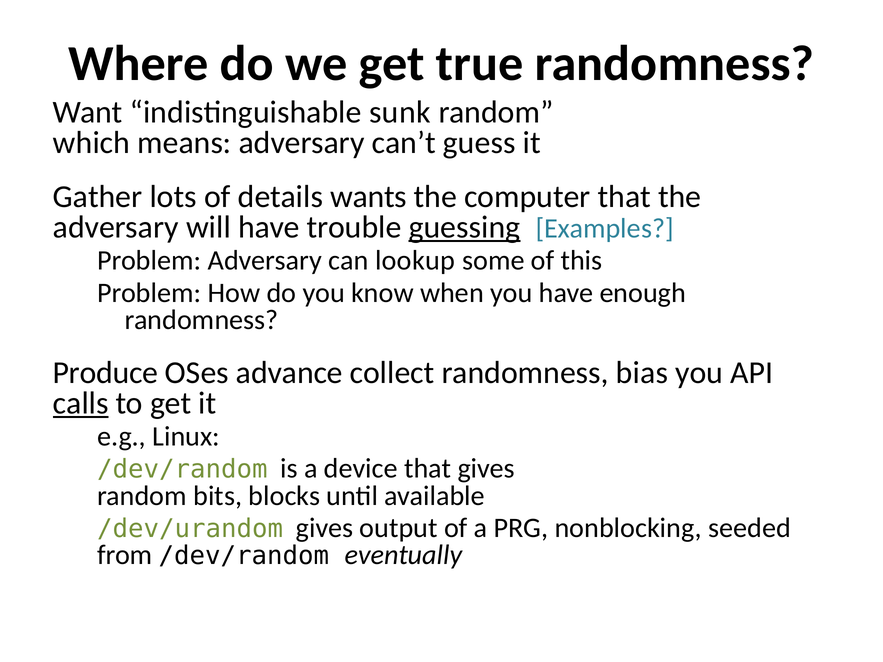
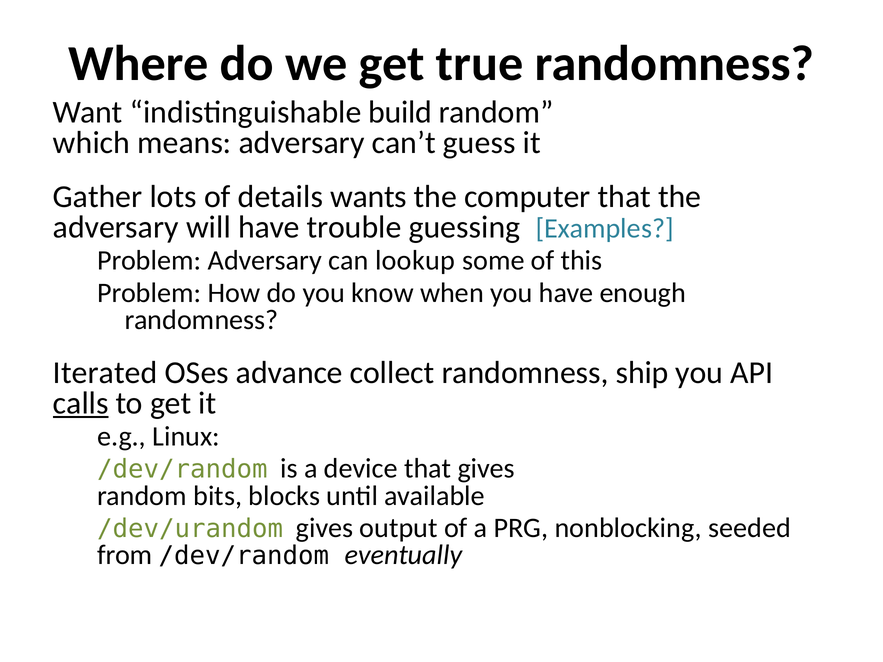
sunk: sunk -> build (400, 112)
guessing underline: present -> none (464, 227)
Produce: Produce -> Iterated (105, 373)
bias: bias -> ship (642, 373)
